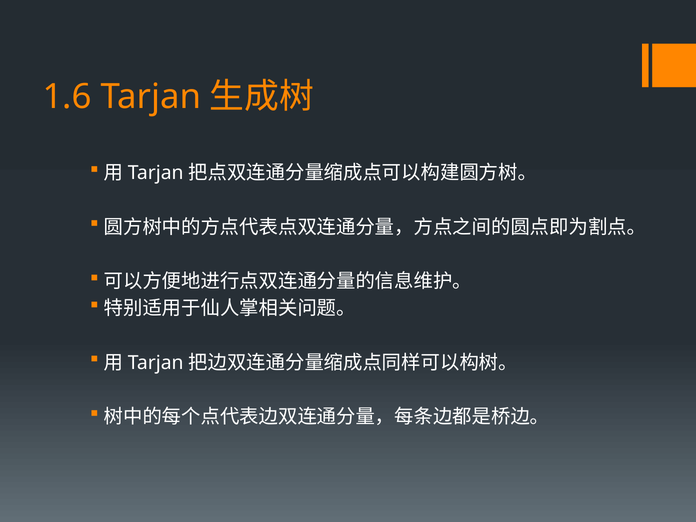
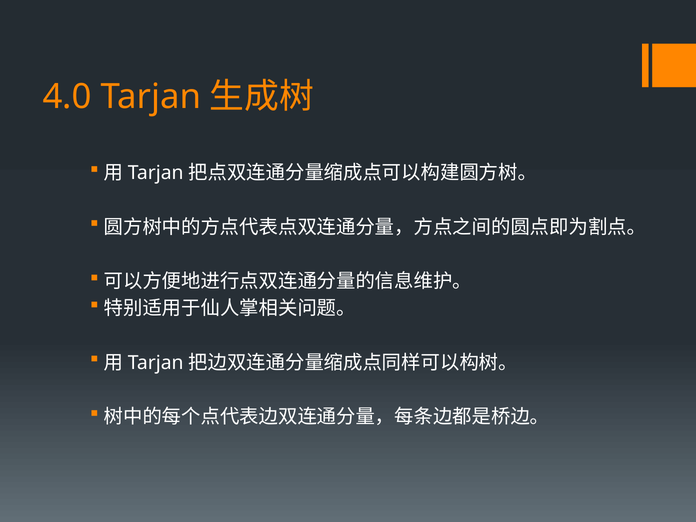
1.6: 1.6 -> 4.0 (67, 97)
